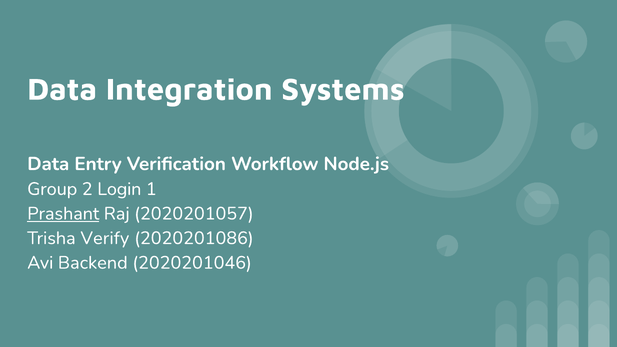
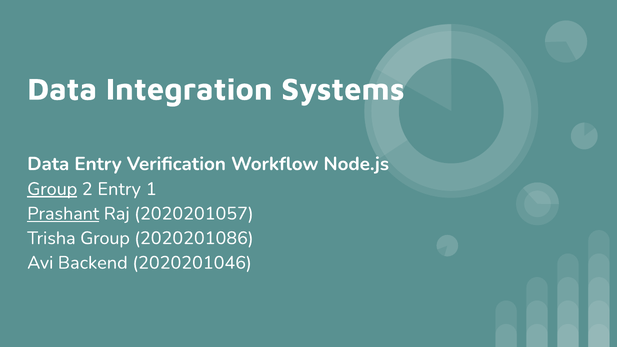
Group underline: none -> present (52, 189)
2 Login: Login -> Entry (119, 189)
Trisha Verify: Verify -> Group (105, 238)
